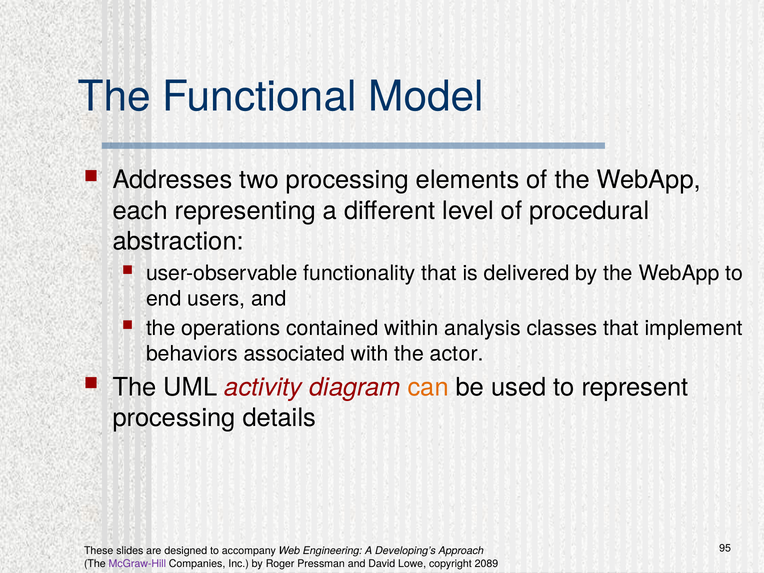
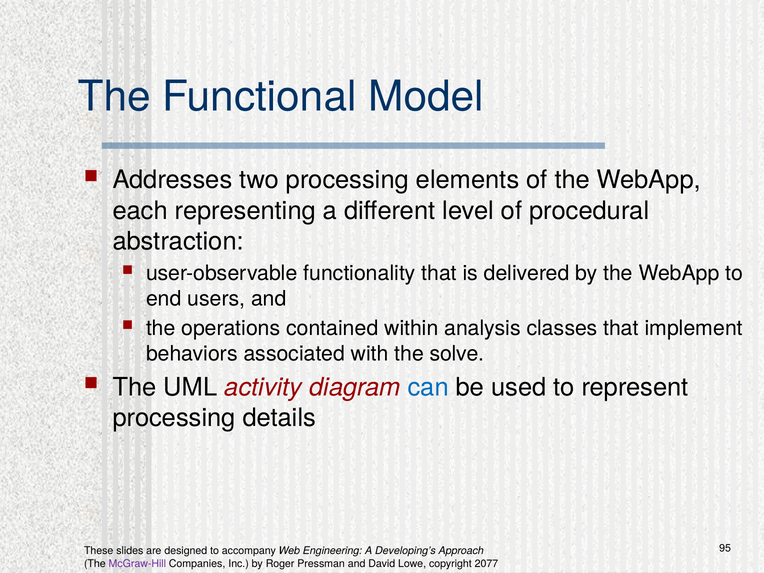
actor: actor -> solve (457, 354)
can colour: orange -> blue (428, 387)
2089: 2089 -> 2077 (486, 564)
